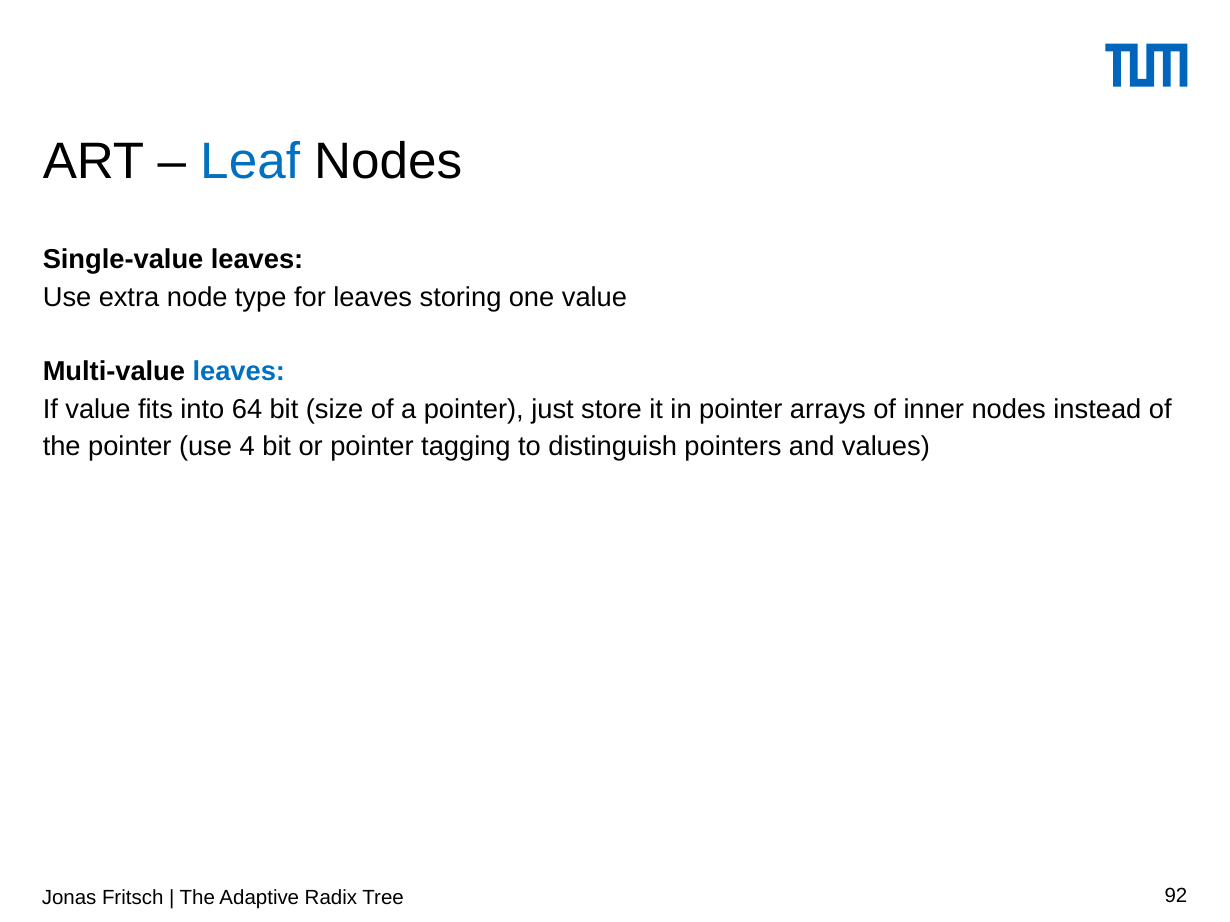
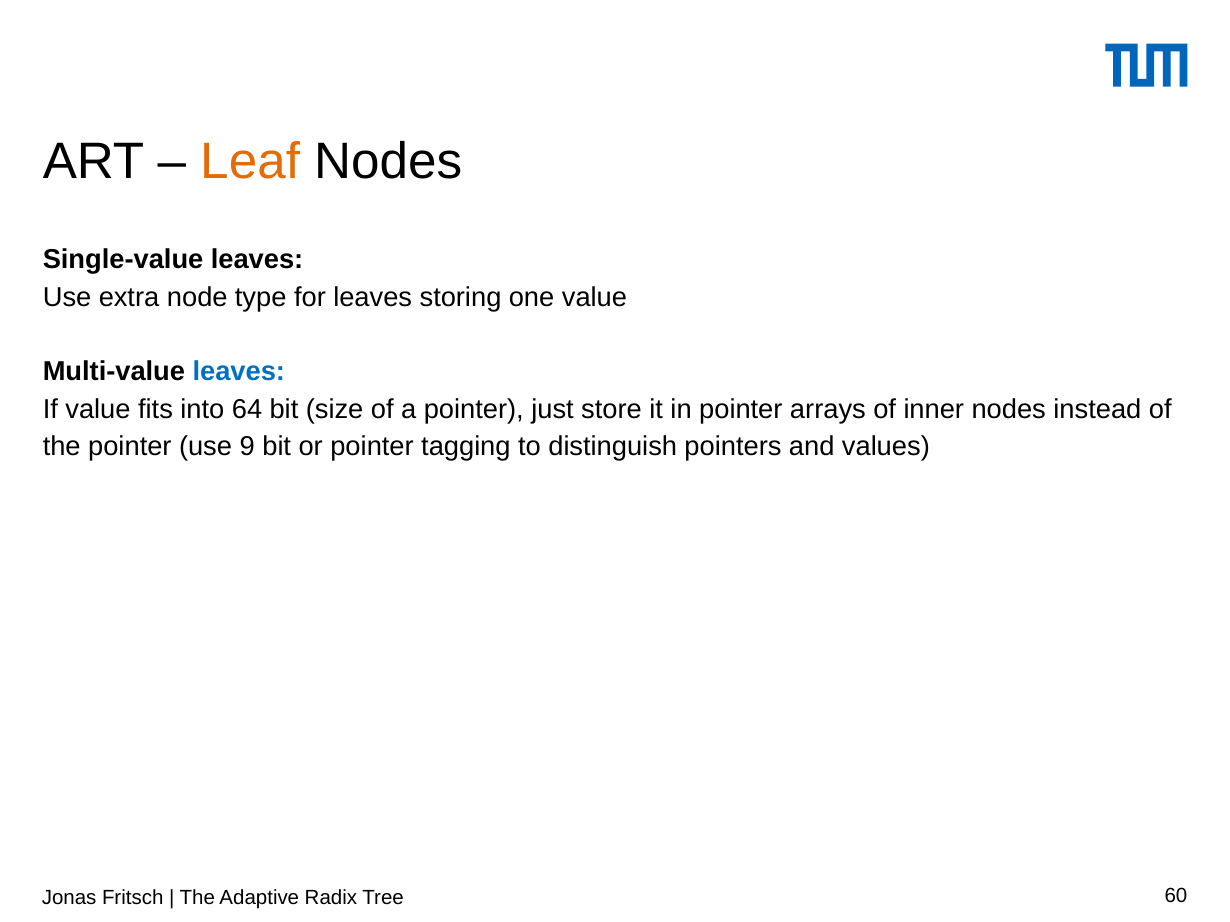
Leaf colour: blue -> orange (250, 161)
4: 4 -> 9 (247, 447)
92: 92 -> 60 (1176, 897)
